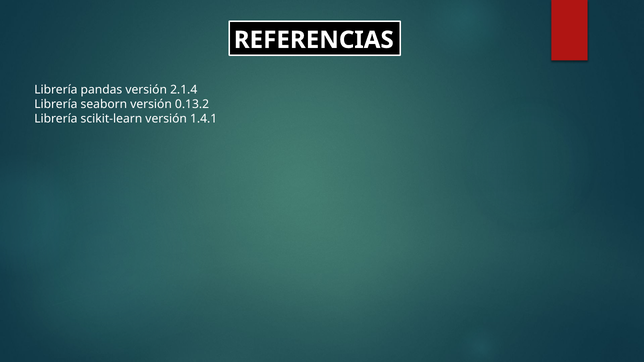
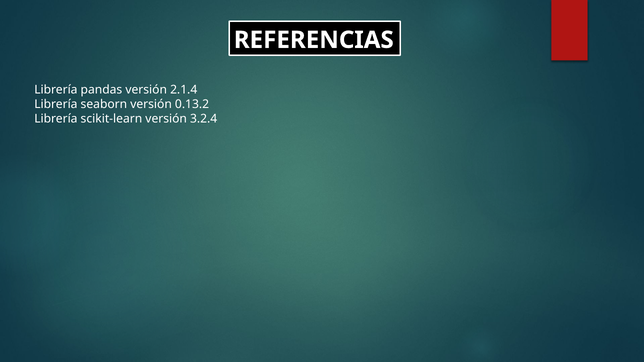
1.4.1: 1.4.1 -> 3.2.4 (204, 119)
